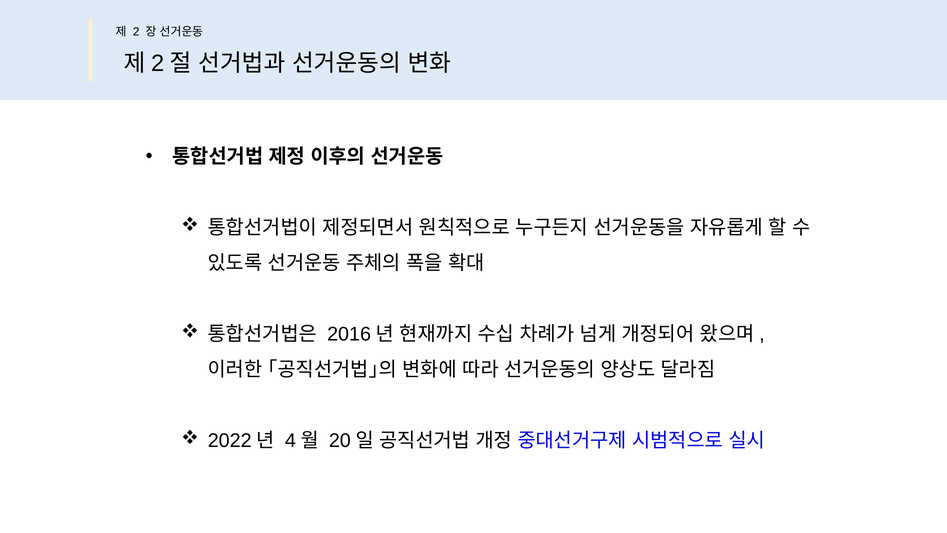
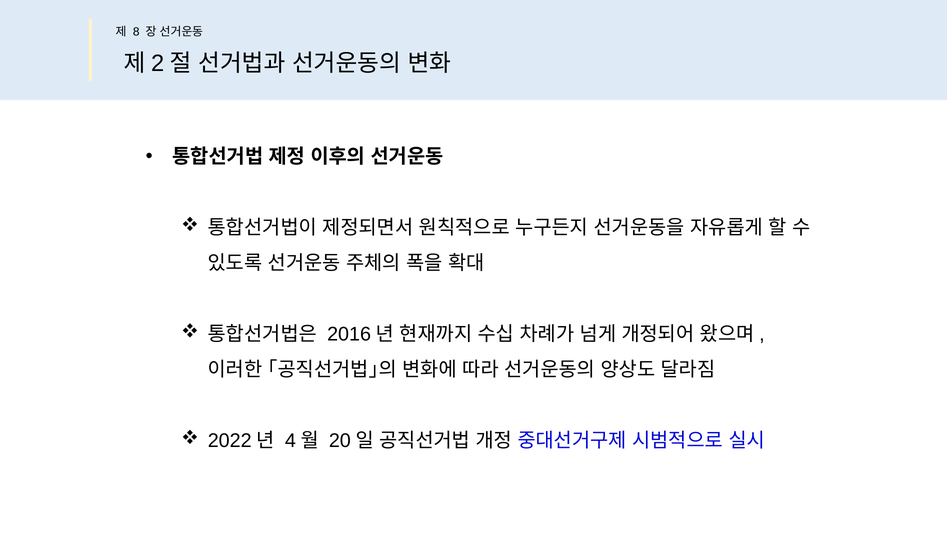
2: 2 -> 8 (136, 32)
